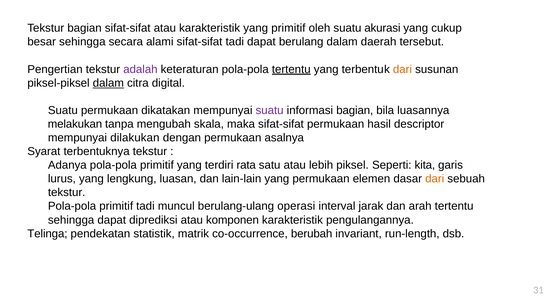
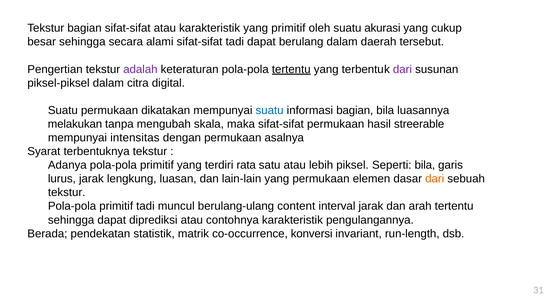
dari colour: orange -> purple (402, 69)
dalam underline: present -> none (108, 83)
suatu colour: purple -> blue (270, 110)
descriptor: descriptor -> streerable (419, 124)
dilakukan: dilakukan -> intensitas (135, 138)
Seperti kita: kita -> bila (425, 165)
lurus yang: yang -> jarak (91, 179)
operasi: operasi -> content (296, 206)
komponen: komponen -> contohnya (232, 220)
Telinga: Telinga -> Berada (47, 234)
berubah: berubah -> konversi (312, 234)
